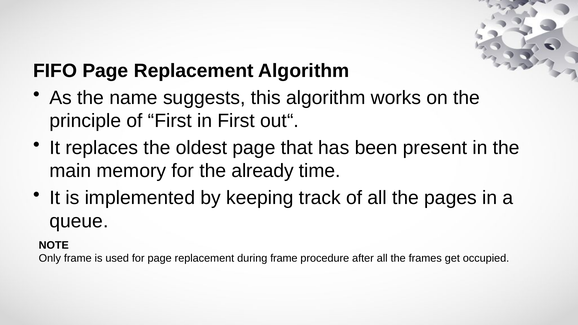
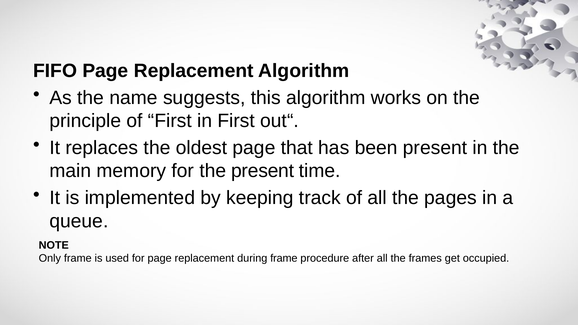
the already: already -> present (263, 171)
